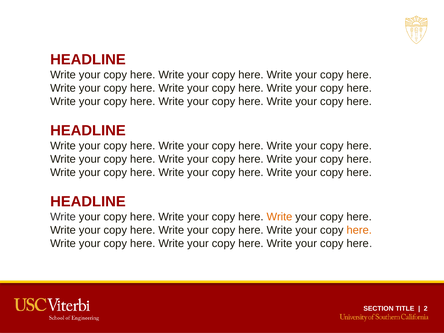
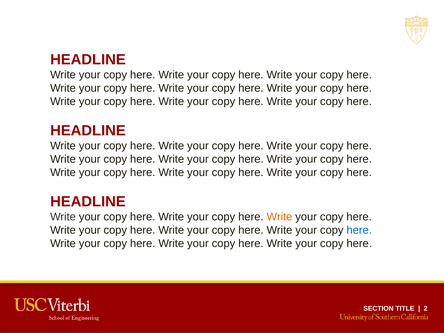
here colour: orange -> blue (359, 230)
